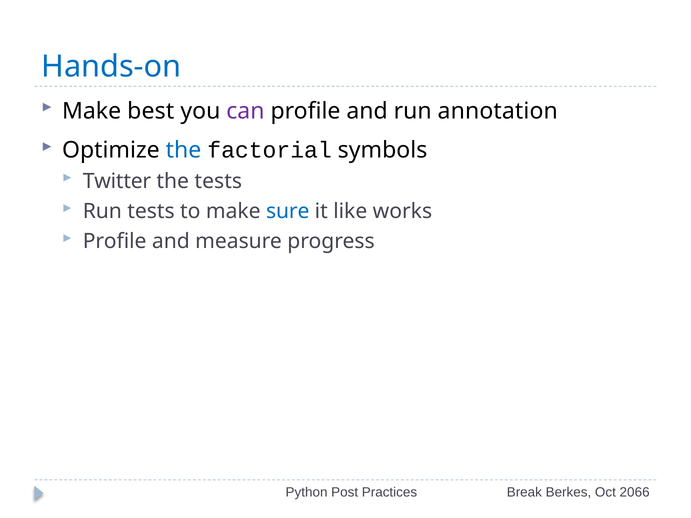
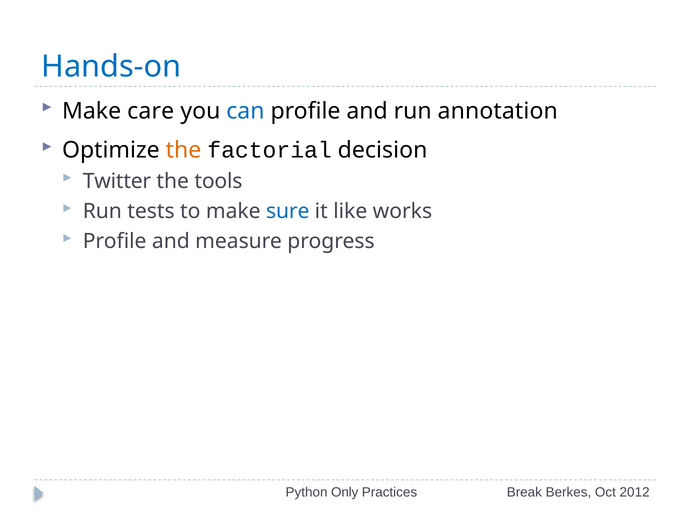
best: best -> care (151, 111)
can colour: purple -> blue (245, 111)
the colour: blue -> orange (184, 150)
symbols: symbols -> decision (383, 150)
the tests: tests -> tools (218, 181)
Post: Post -> Only (345, 493)
2066: 2066 -> 2012 (635, 493)
